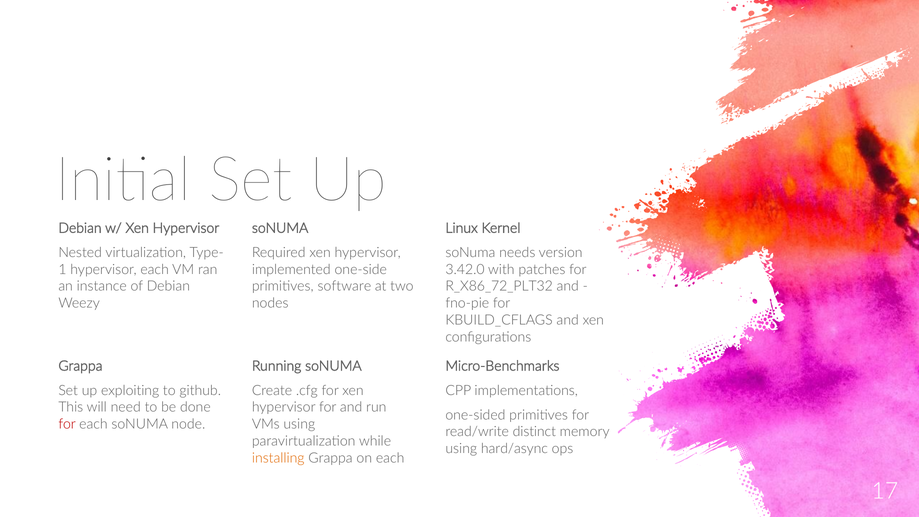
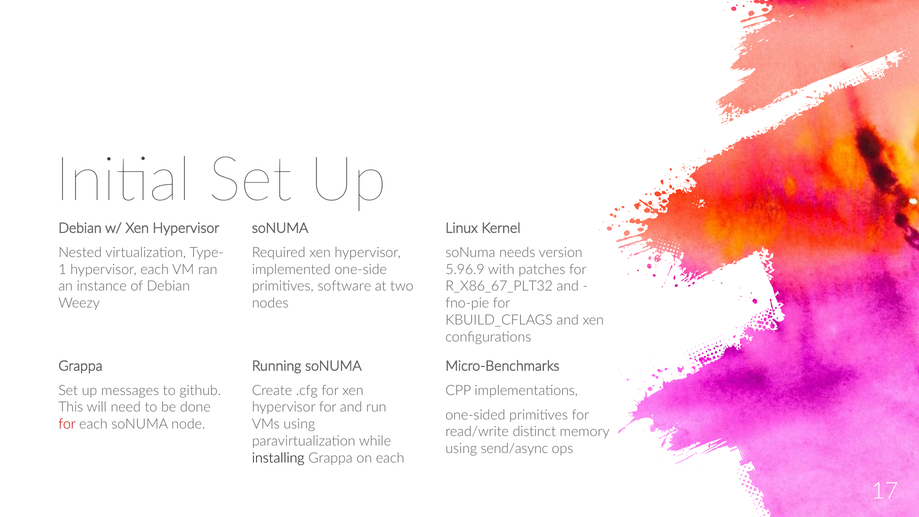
3.42.0: 3.42.0 -> 5.96.9 (465, 269)
R_X86_72_PLT32: R_X86_72_PLT32 -> R_X86_67_PLT32 (499, 286)
exploiting: exploiting -> messages (130, 390)
hard/async: hard/async -> send/async (514, 449)
installing colour: orange -> black (278, 458)
